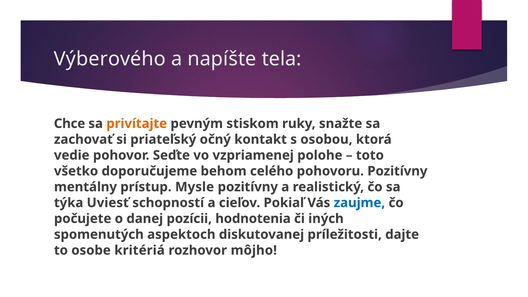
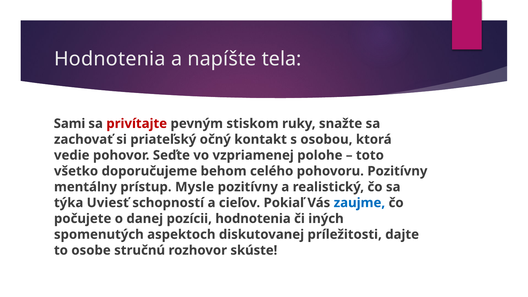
Výberového: Výberového -> Hodnotenia (110, 59)
Chce: Chce -> Sami (70, 124)
privítajte colour: orange -> red (137, 124)
kritériá: kritériá -> stručnú (140, 250)
môjho: môjho -> skúste (254, 250)
